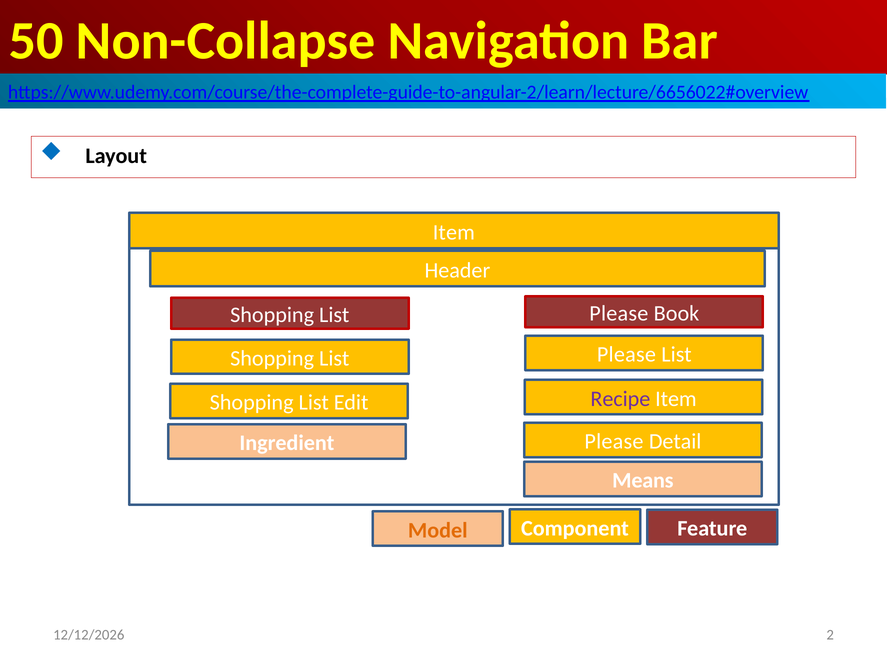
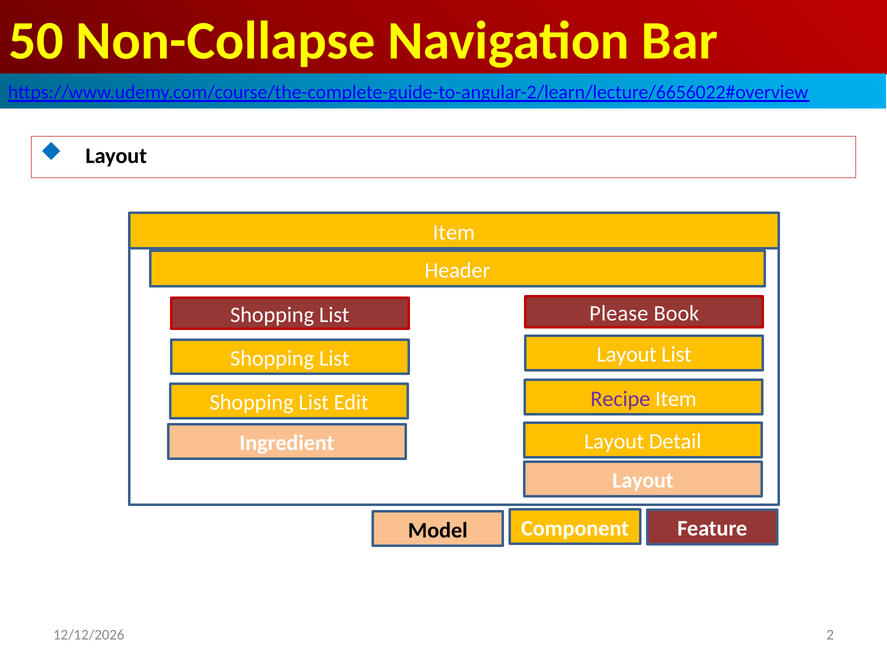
Please: Please -> Layout (627, 355)
Please: Please -> Layout (614, 442)
Means: Means -> Layout (643, 481)
Model colour: orange -> black (438, 530)
